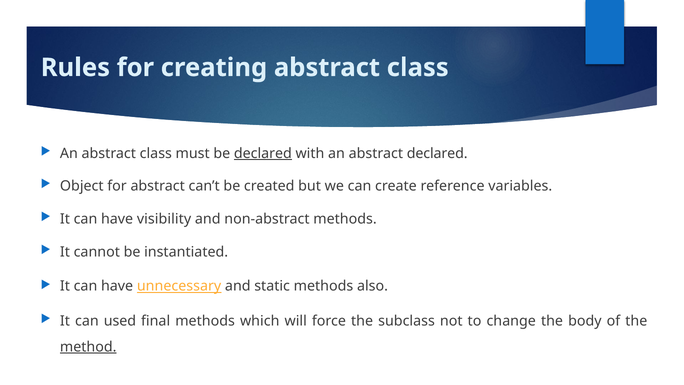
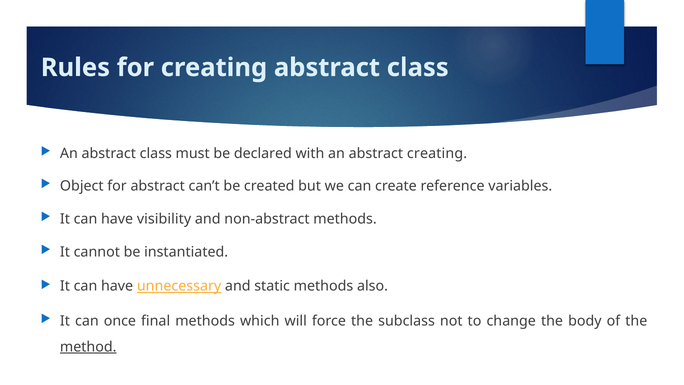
declared underline: present -> none (263, 153)
abstract declared: declared -> creating (437, 153)
used: used -> once (120, 321)
